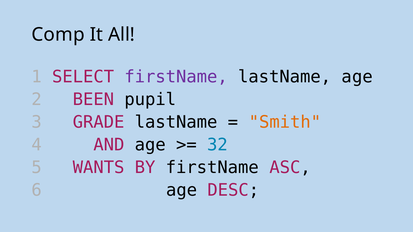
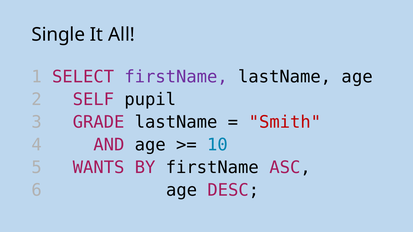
Comp: Comp -> Single (58, 35)
BEEN: BEEN -> SELF (94, 100)
Smith colour: orange -> red (285, 122)
32: 32 -> 10 (218, 145)
